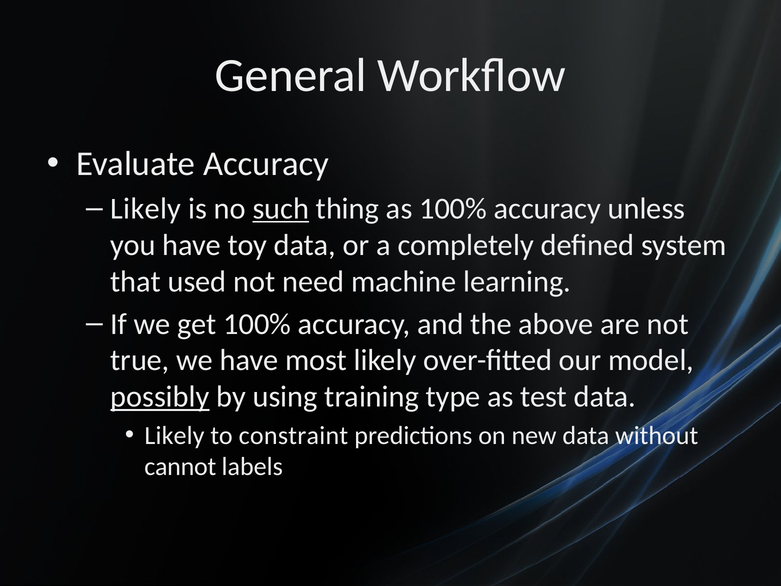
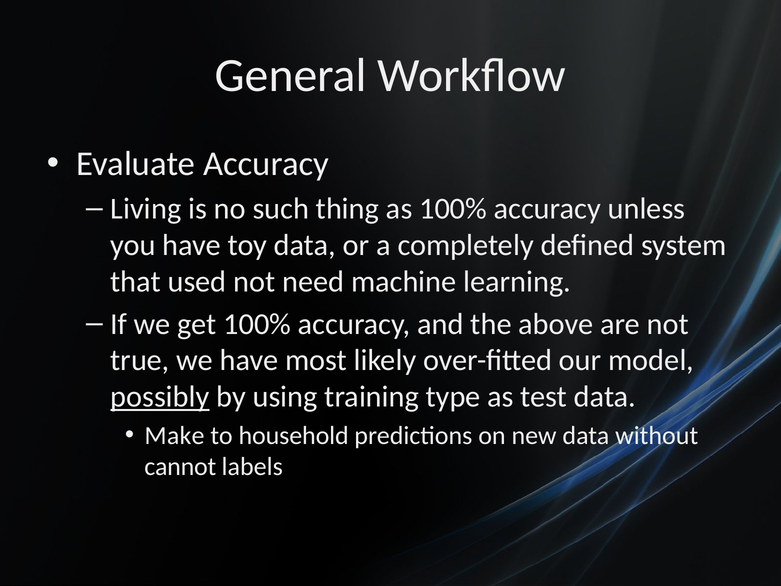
Likely: Likely -> Living (146, 209)
such underline: present -> none (281, 209)
Likely: Likely -> Make (174, 435)
constraint: constraint -> household (294, 435)
